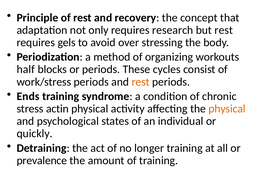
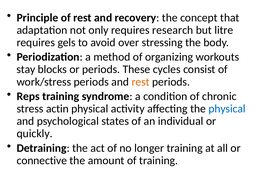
but rest: rest -> litre (224, 30)
half: half -> stay (26, 69)
Ends: Ends -> Reps (28, 96)
physical colour: orange -> blue (227, 109)
prevalence: prevalence -> connective (42, 161)
